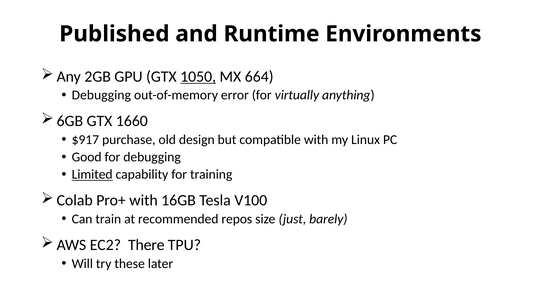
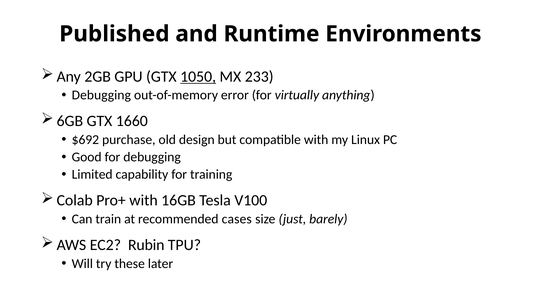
664: 664 -> 233 (259, 77)
$917: $917 -> $692 (85, 140)
Limited underline: present -> none (92, 175)
repos: repos -> cases (237, 219)
There: There -> Rubin (146, 245)
